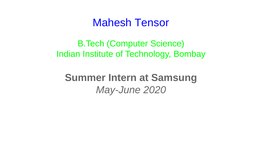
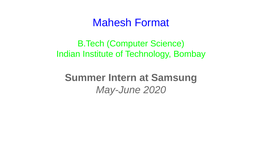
Tensor: Tensor -> Format (152, 23)
